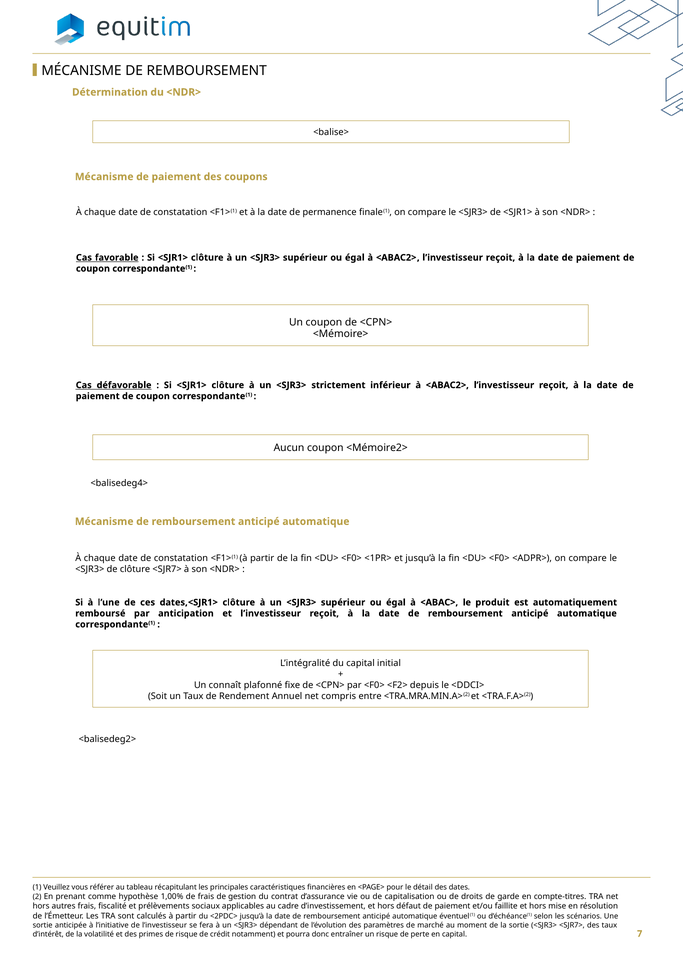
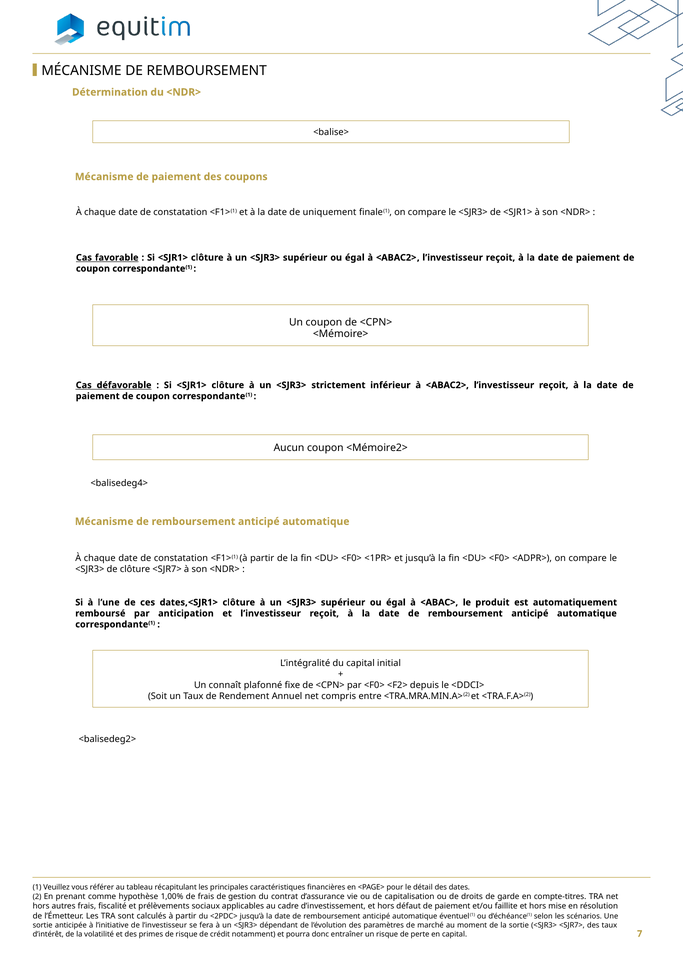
permanence: permanence -> uniquement (330, 212)
